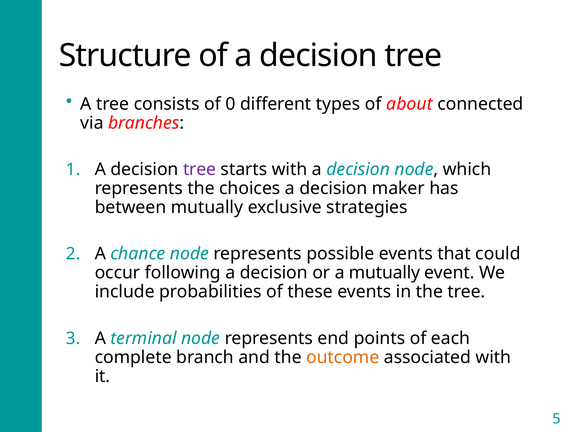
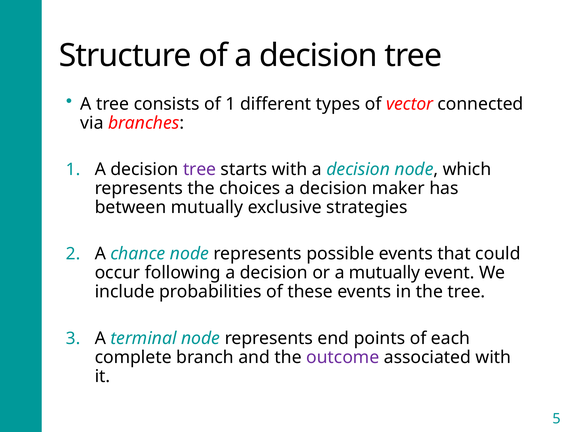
of 0: 0 -> 1 (231, 104)
about: about -> vector (410, 104)
outcome colour: orange -> purple (343, 357)
